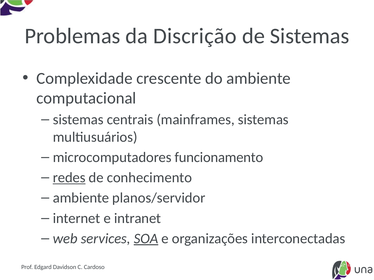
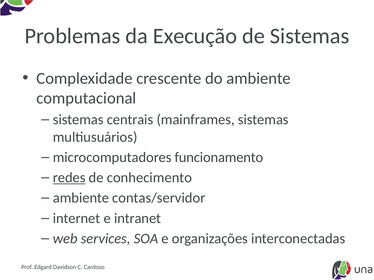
Discrição: Discrição -> Execução (195, 36)
planos/servidor: planos/servidor -> contas/servidor (159, 198)
SOA underline: present -> none (146, 239)
